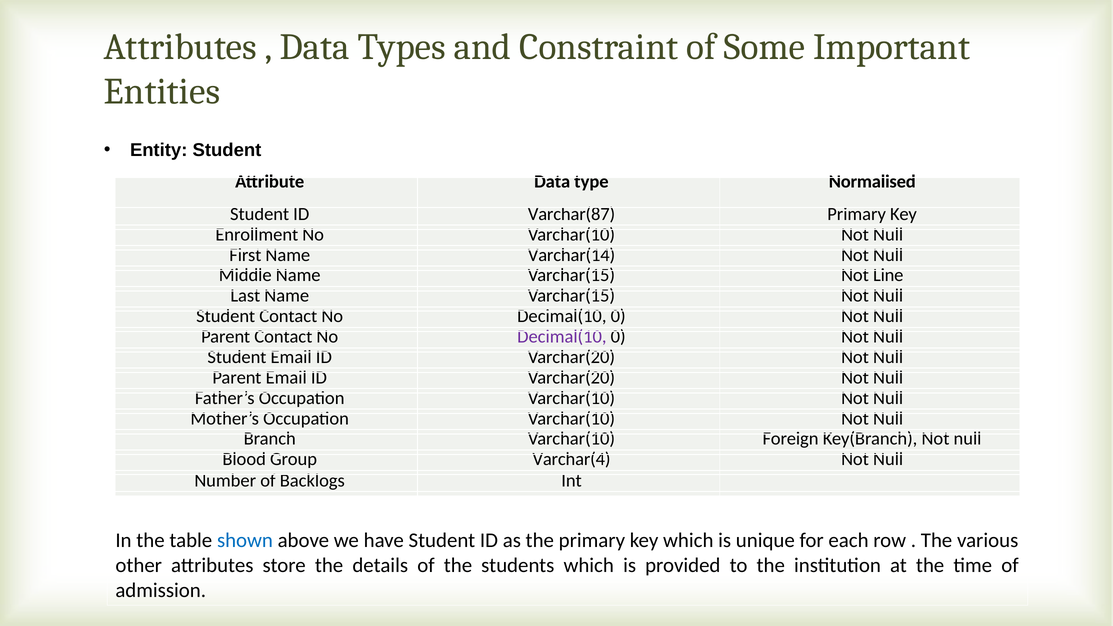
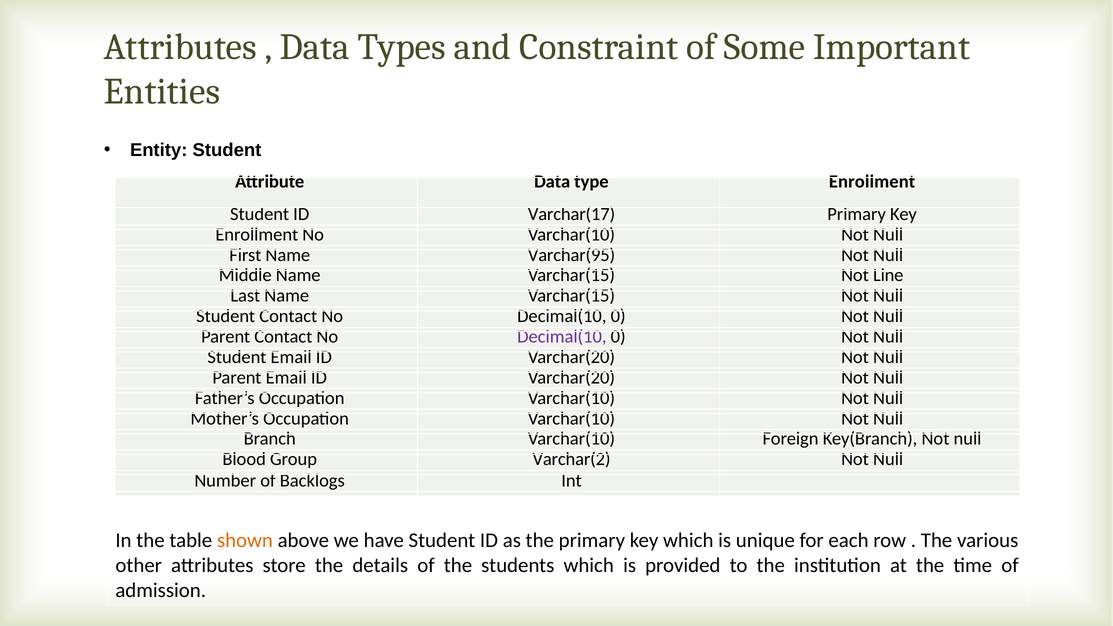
type Normalised: Normalised -> Enrollment (872, 181)
Varchar(87: Varchar(87 -> Varchar(17 (572, 214)
Varchar(14: Varchar(14 -> Varchar(95 (572, 255)
Varchar(4: Varchar(4 -> Varchar(2 (572, 459)
shown colour: blue -> orange (245, 540)
